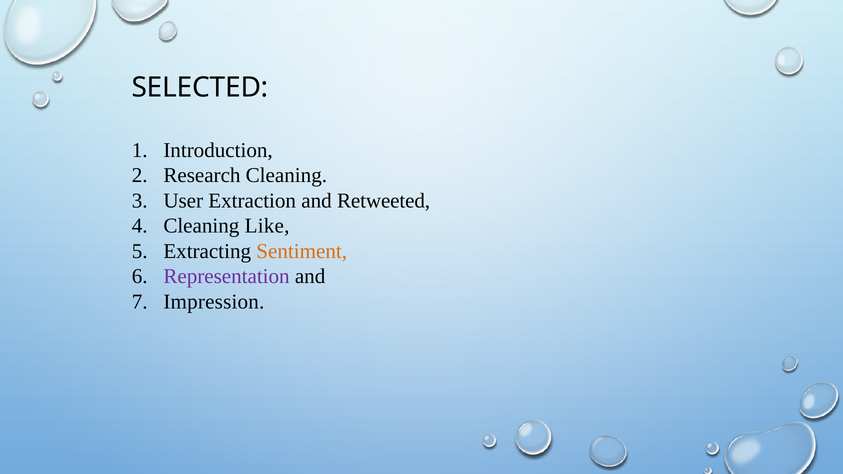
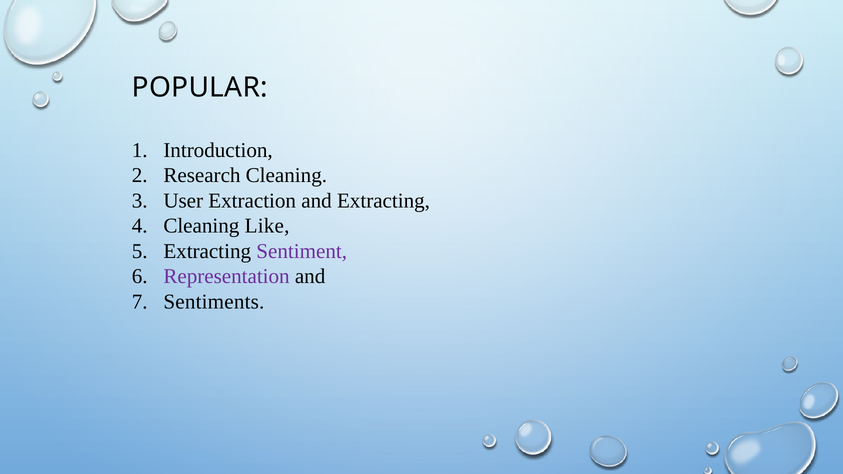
SELECTED: SELECTED -> POPULAR (200, 87)
and Retweeted: Retweeted -> Extracting (384, 201)
Sentiment colour: orange -> purple (302, 251)
Impression: Impression -> Sentiments (214, 302)
